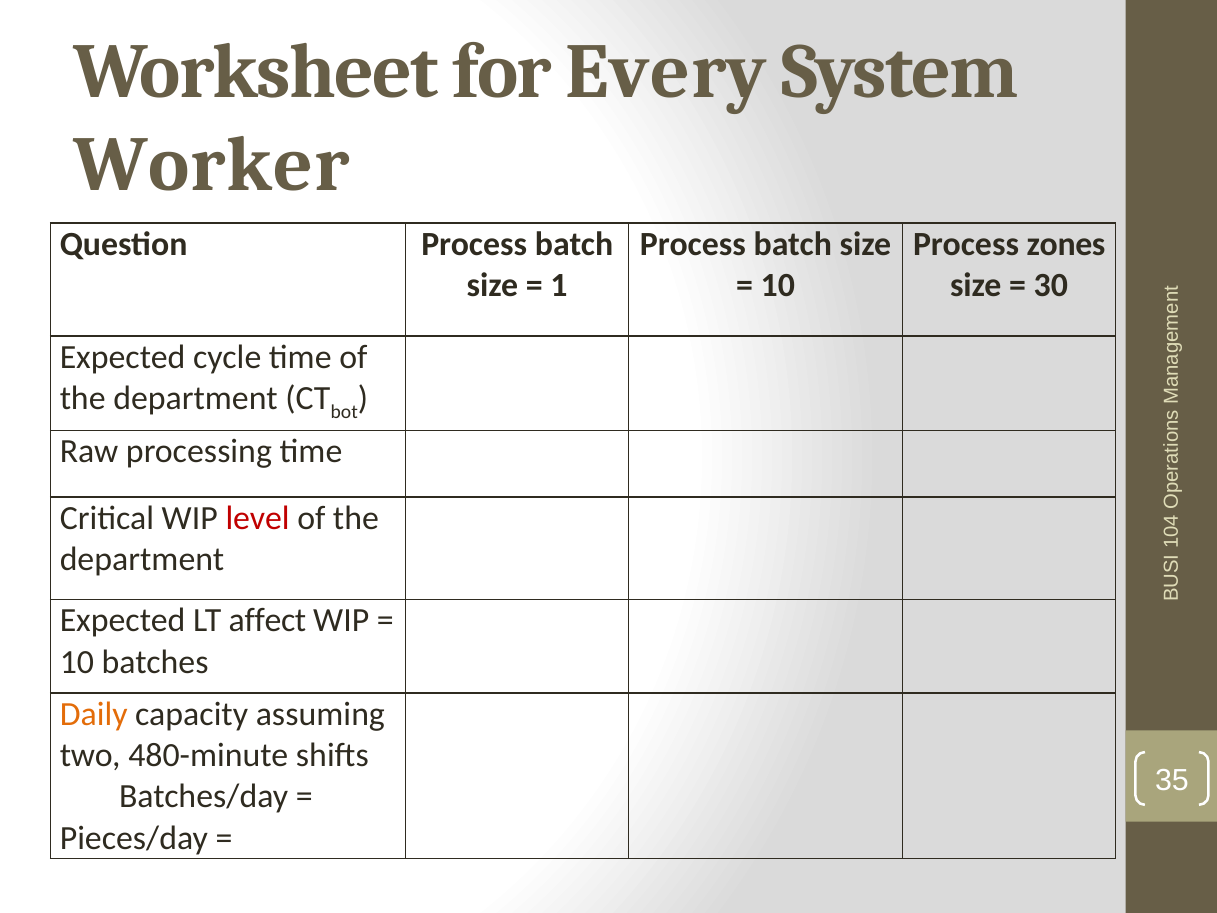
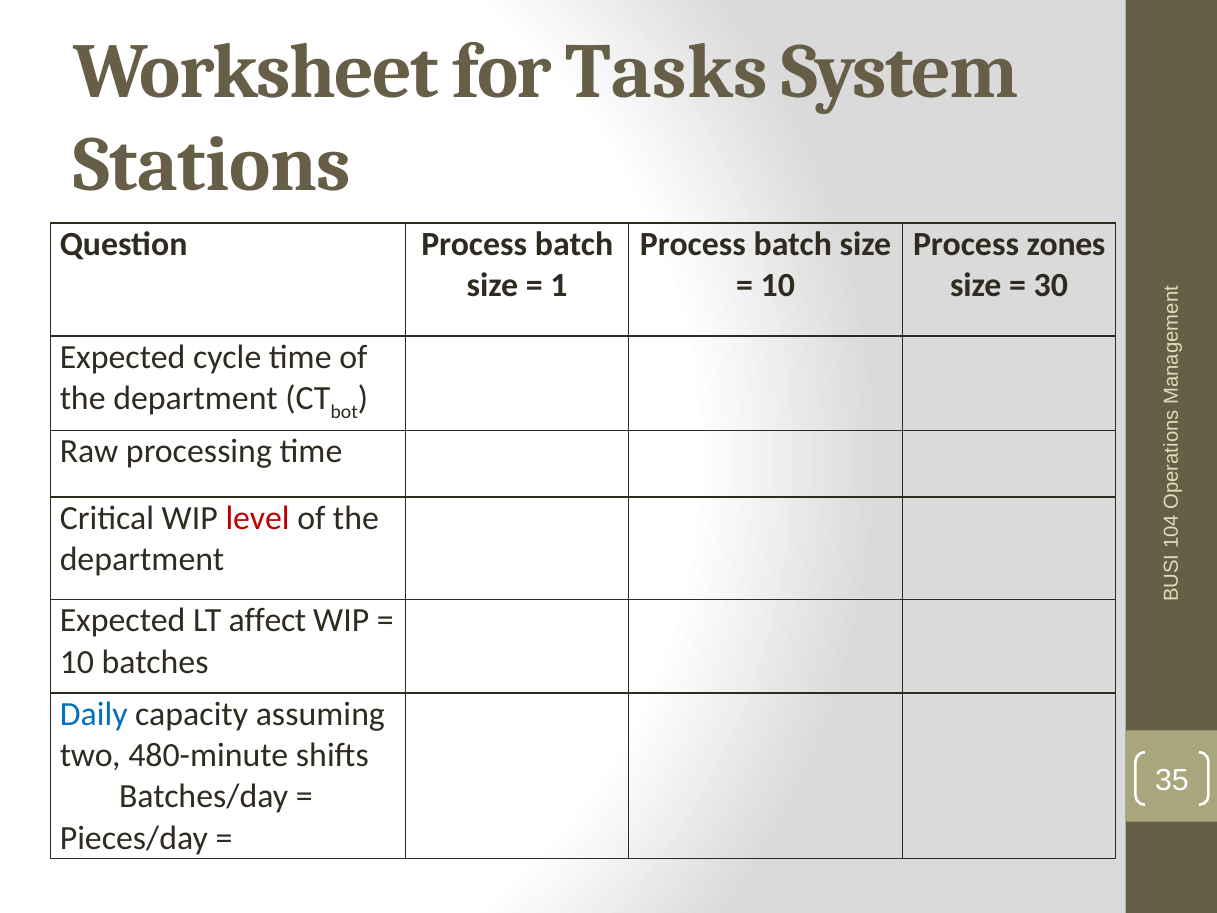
Every: Every -> Tasks (667, 71)
Worker: Worker -> Stations (212, 165)
Daily colour: orange -> blue (94, 714)
